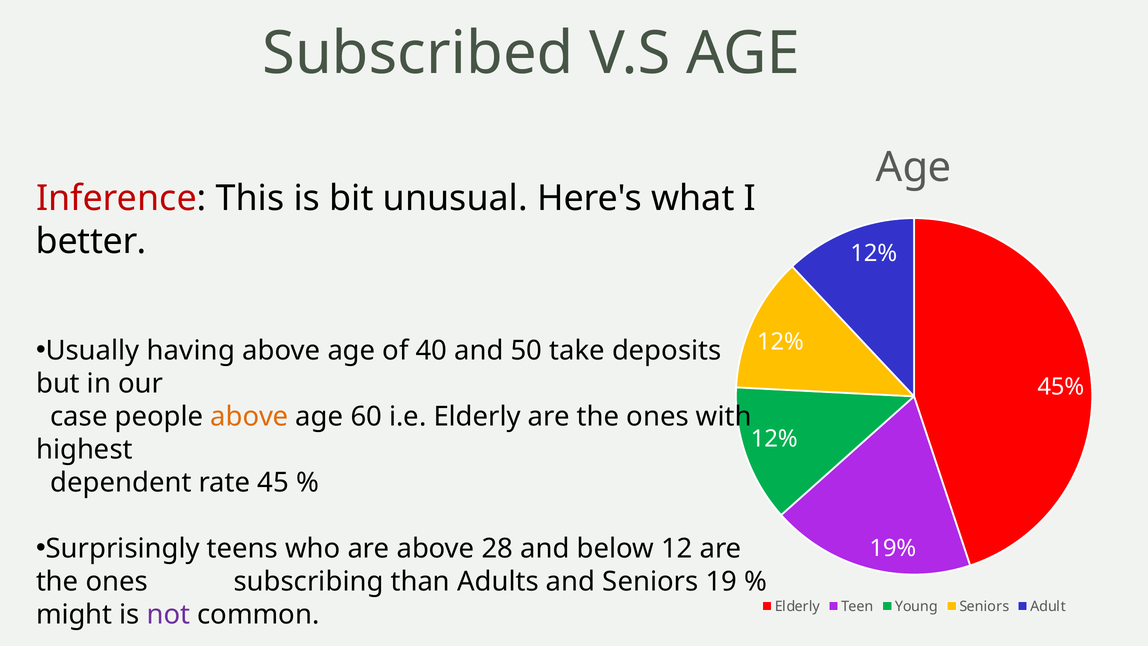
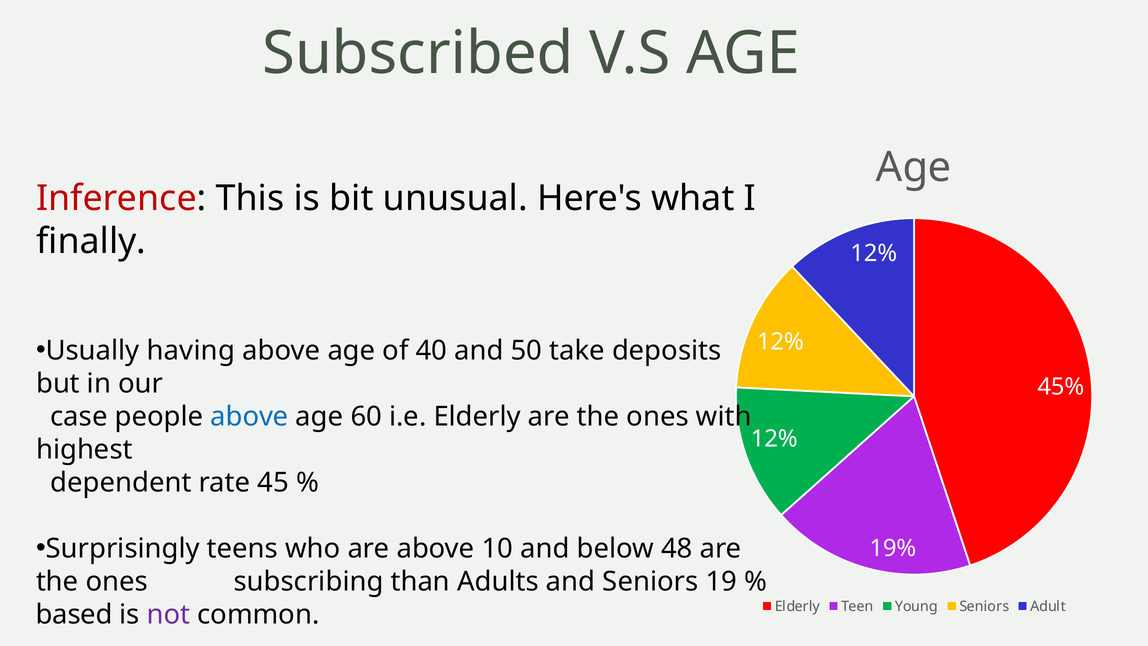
better: better -> finally (91, 241)
above colour: orange -> blue (249, 416)
28: 28 -> 10 (497, 548)
12: 12 -> 48 (677, 548)
might: might -> based (74, 614)
